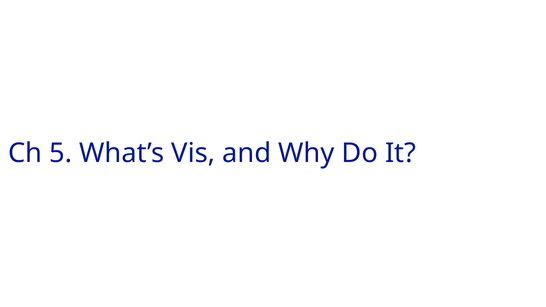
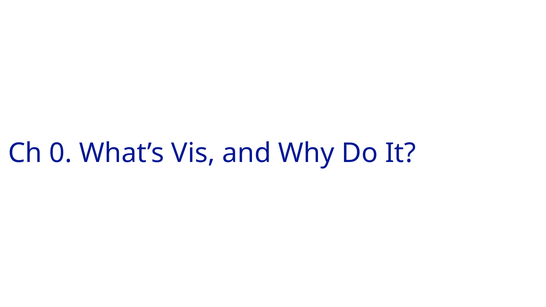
5: 5 -> 0 (61, 153)
